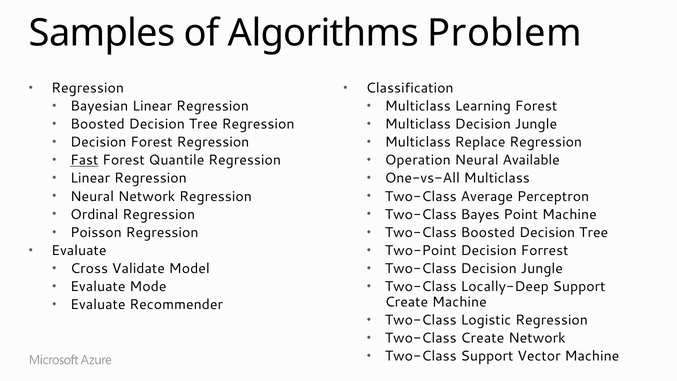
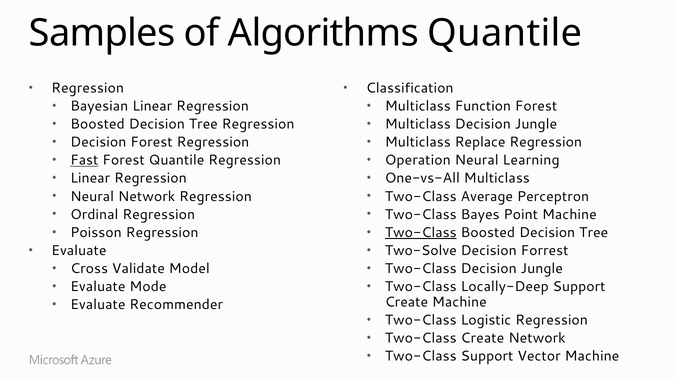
Algorithms Problem: Problem -> Quantile (505, 33)
Learning: Learning -> Function (483, 106)
Available: Available -> Learning (531, 160)
Two-Class underline: none -> present (421, 232)
Two-Point: Two-Point -> Two-Solve (421, 250)
